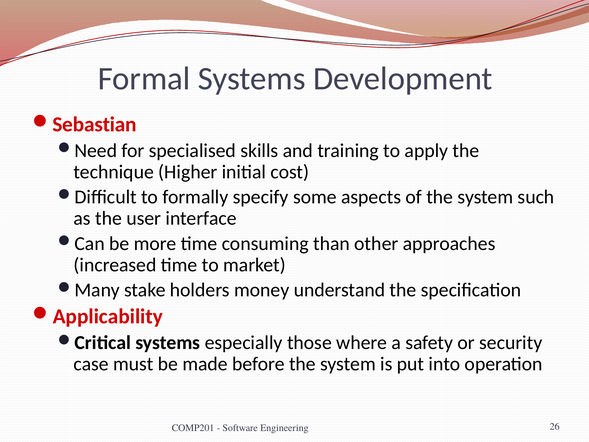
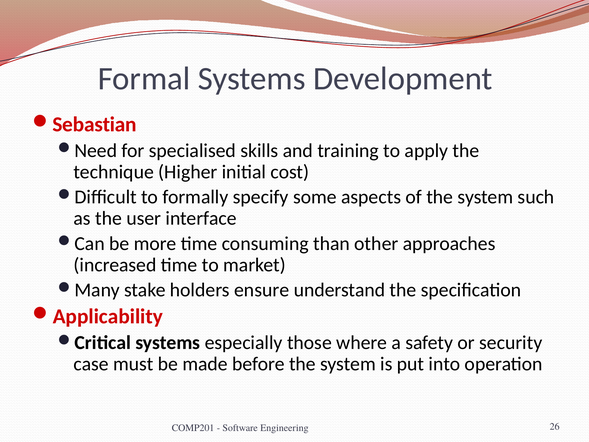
money: money -> ensure (262, 290)
